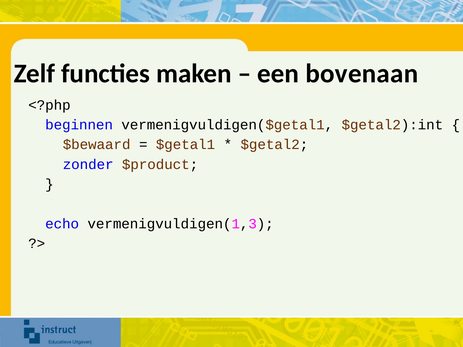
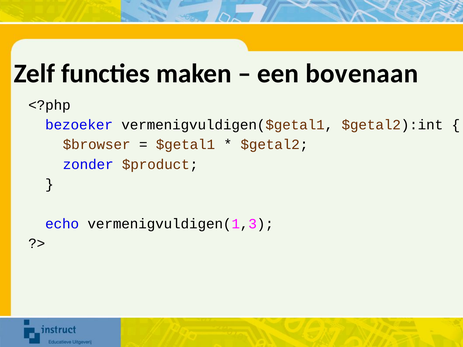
beginnen: beginnen -> bezoeker (79, 125)
$bewaard: $bewaard -> $browser (97, 145)
